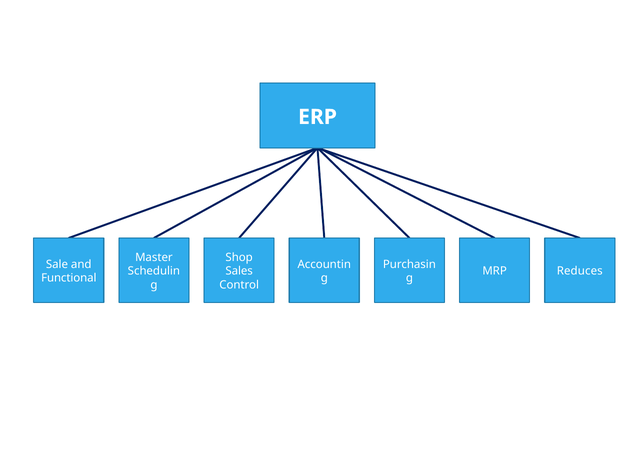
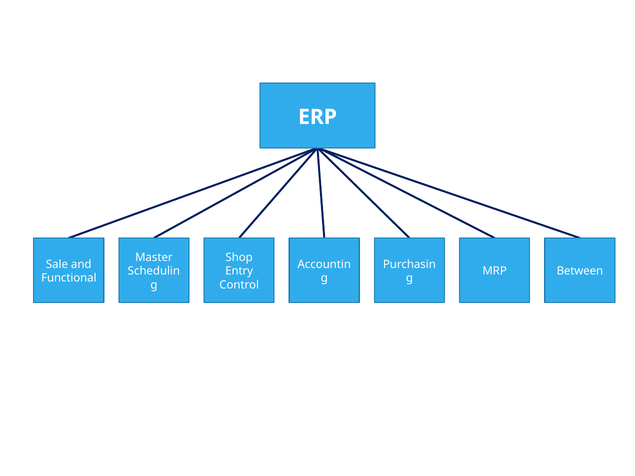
Sales: Sales -> Entry (239, 271)
Reduces: Reduces -> Between (580, 271)
